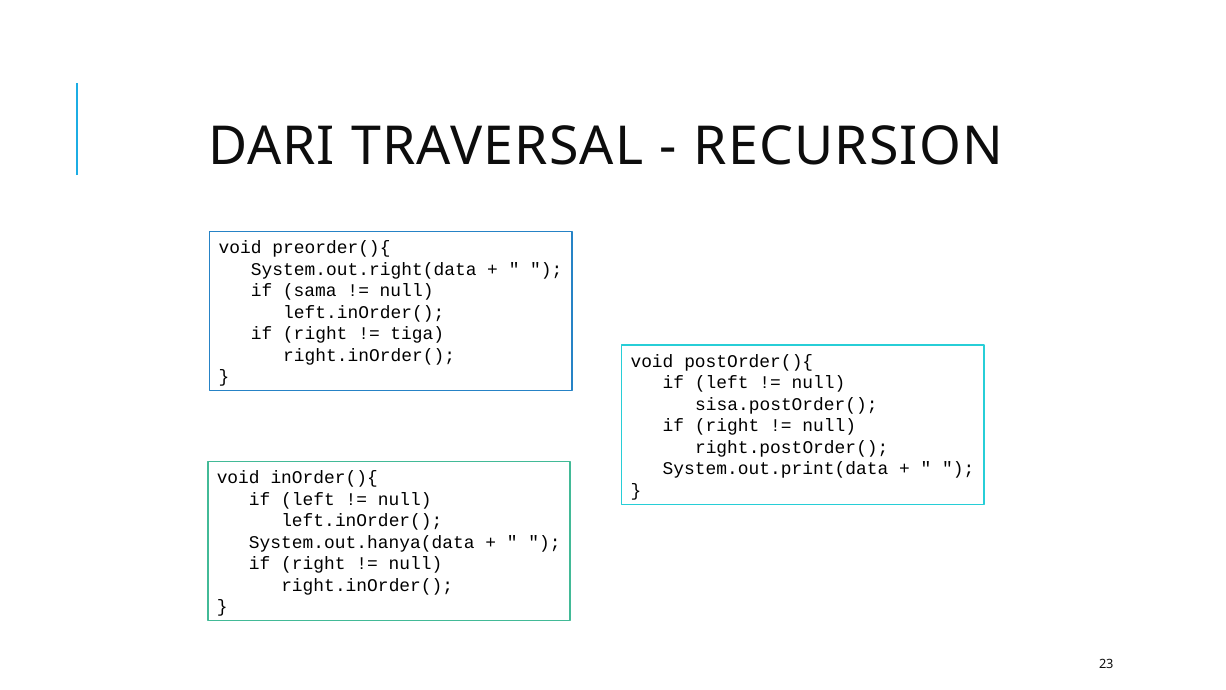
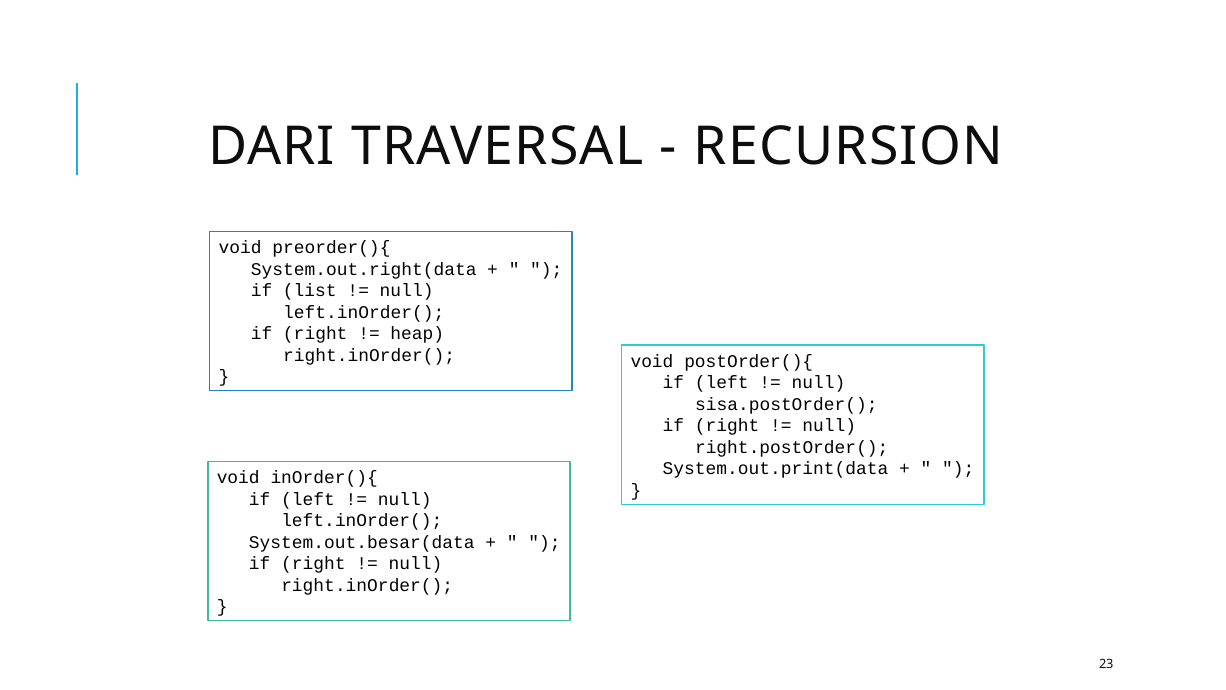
sama: sama -> list (310, 291)
tiga: tiga -> heap (417, 334)
System.out.hanya(data: System.out.hanya(data -> System.out.besar(data (362, 542)
